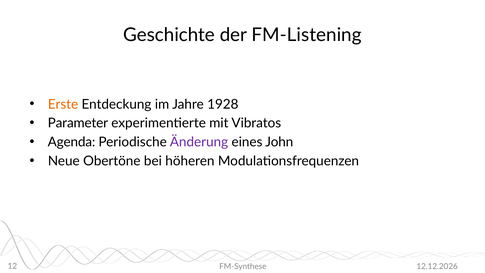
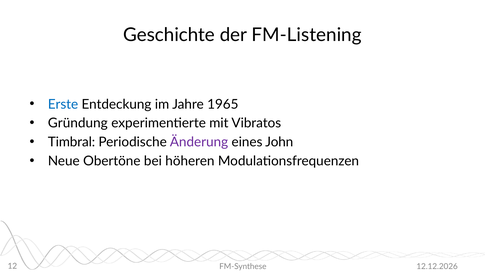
Erste colour: orange -> blue (63, 104)
1928: 1928 -> 1965 (223, 104)
Parameter: Parameter -> Gründung (78, 123)
Agenda: Agenda -> Timbral (71, 142)
